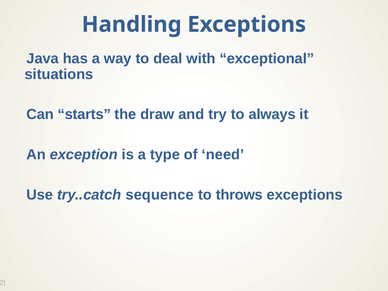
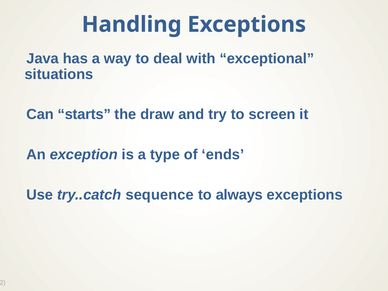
always: always -> screen (272, 114)
need: need -> ends (223, 155)
throws: throws -> always (239, 195)
